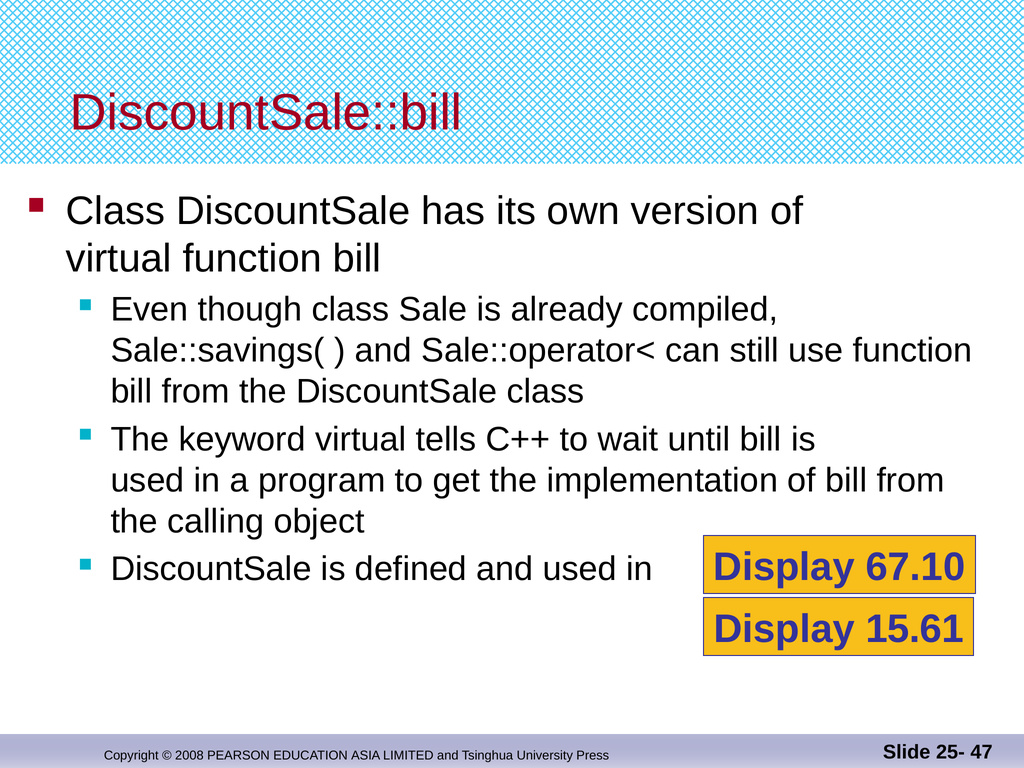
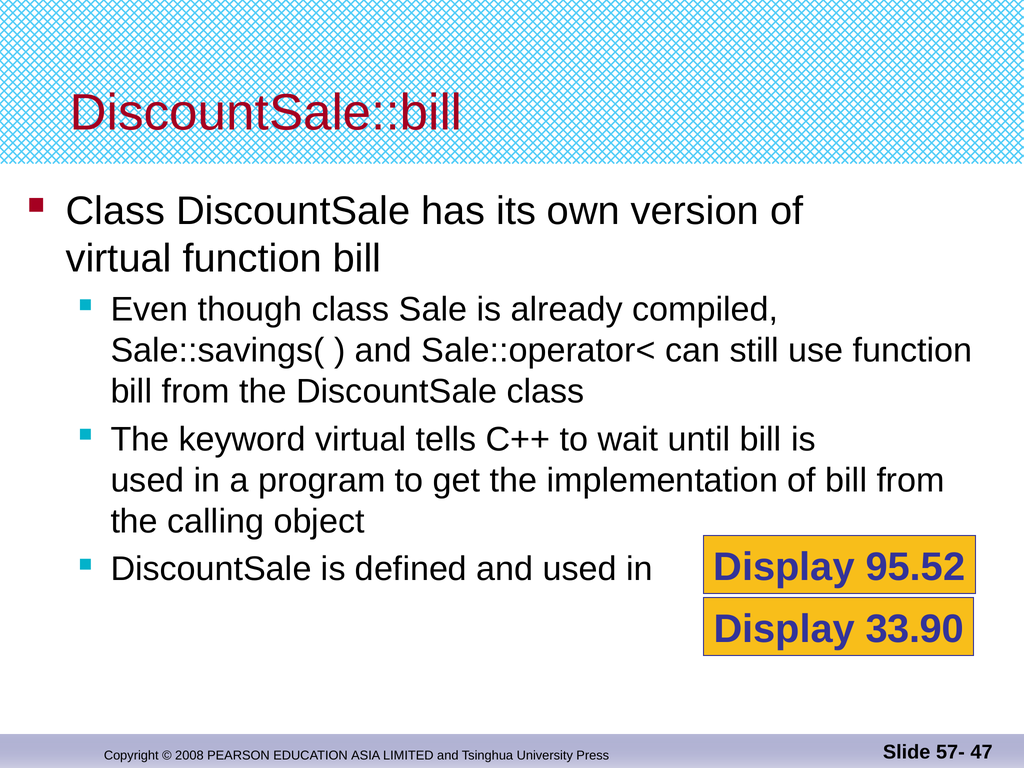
67.10: 67.10 -> 95.52 (915, 567)
15.61: 15.61 -> 33.90 (915, 629)
25-: 25- -> 57- (950, 752)
